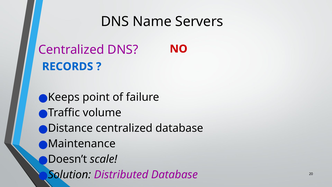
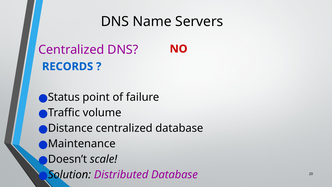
Keeps: Keeps -> Status (64, 97)
